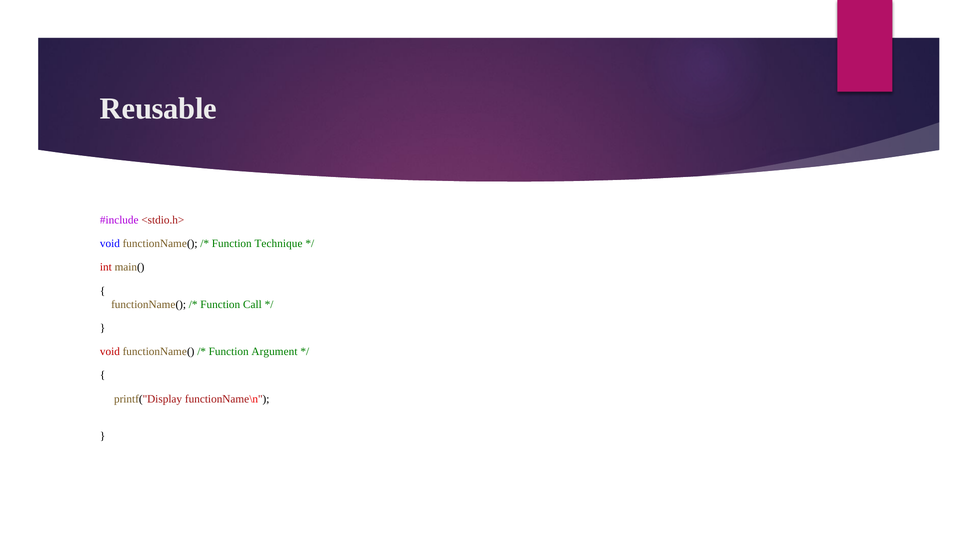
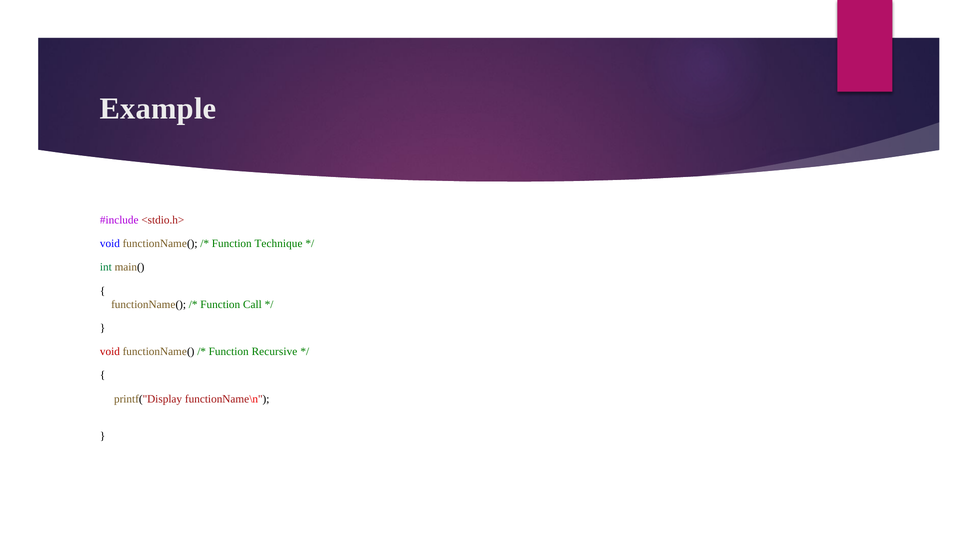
Reusable: Reusable -> Example (158, 109)
int colour: red -> green (106, 267)
Argument: Argument -> Recursive (274, 352)
